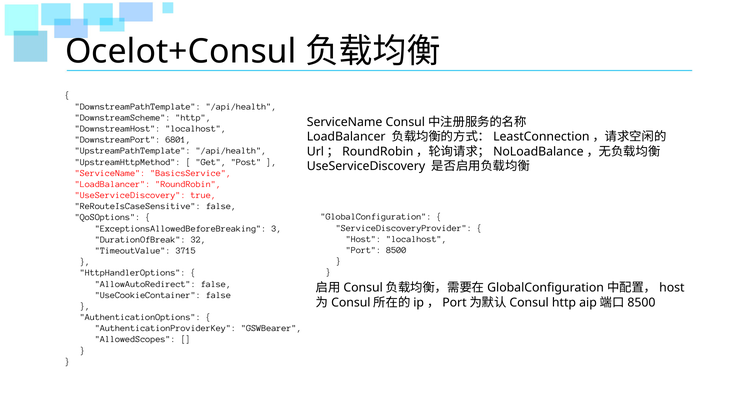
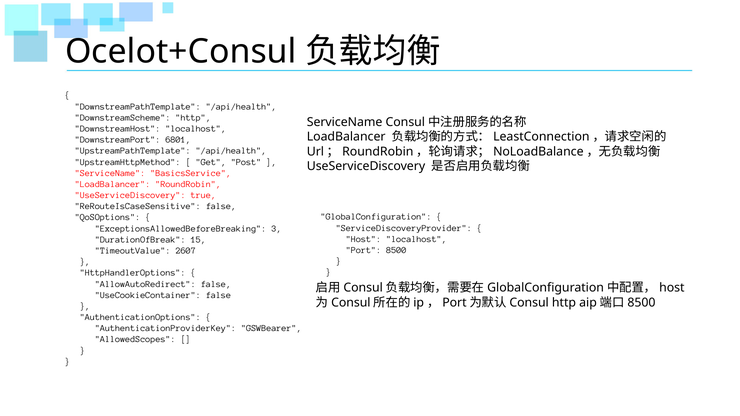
32: 32 -> 15 (198, 240)
3715: 3715 -> 2607 (186, 251)
